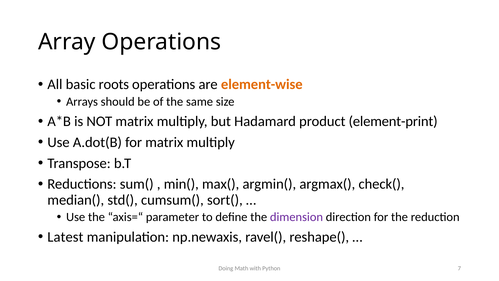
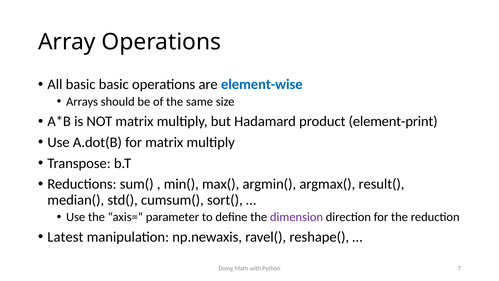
basic roots: roots -> basic (114, 84)
element-wise colour: orange -> blue (262, 84)
check(: check( -> result( (381, 184)
